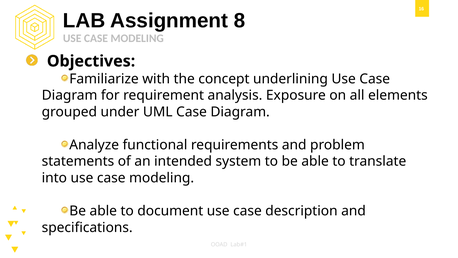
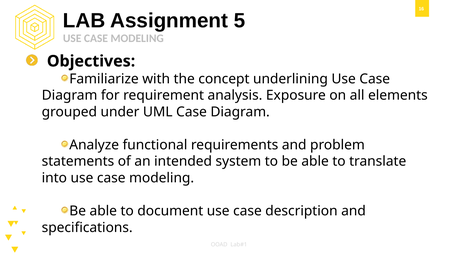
8: 8 -> 5 (239, 21)
